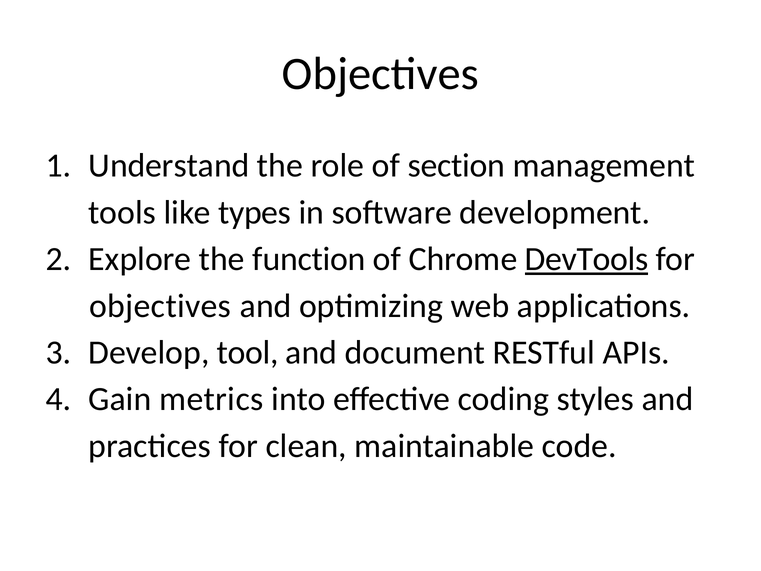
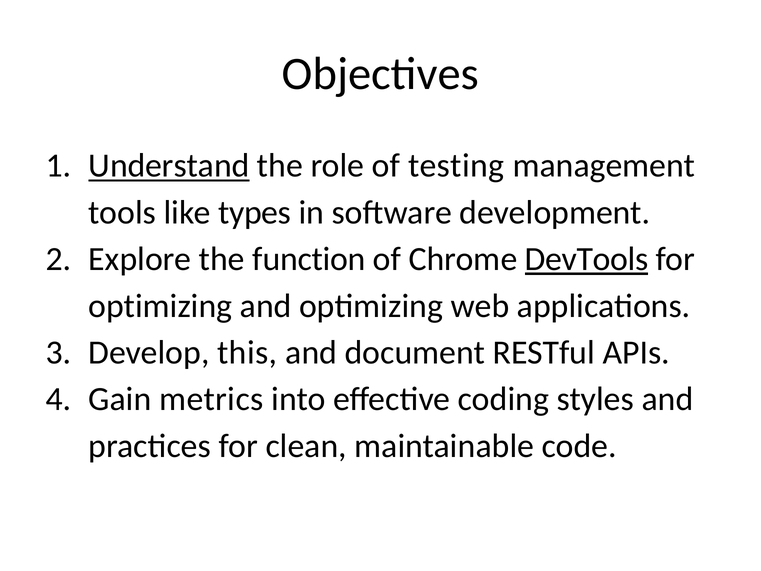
Understand underline: none -> present (169, 166)
section: section -> testing (456, 166)
objectives: objectives -> optimizing (160, 306)
tool: tool -> this (247, 352)
